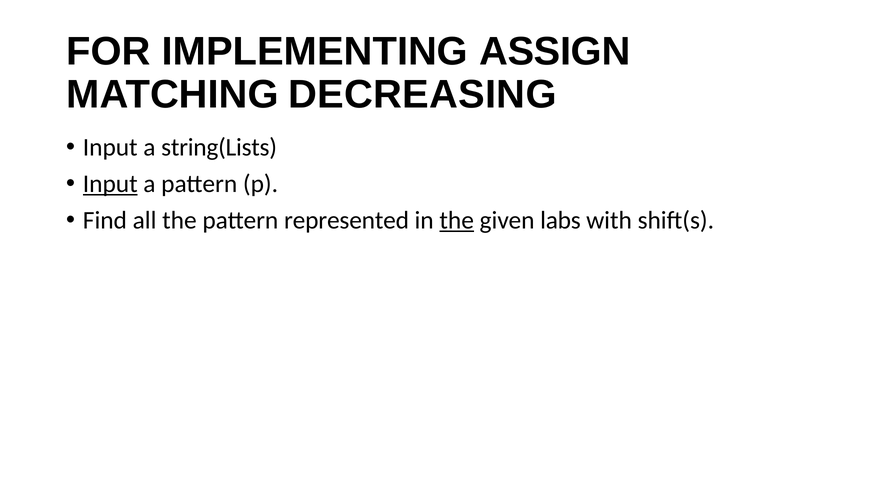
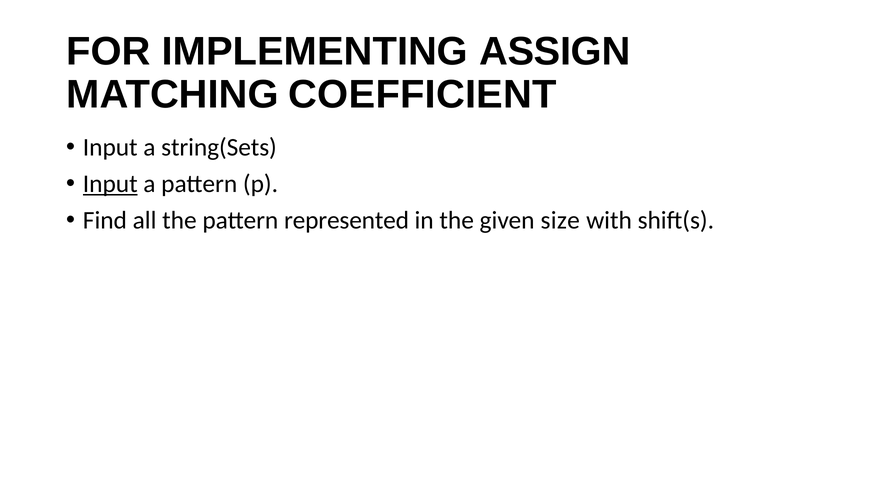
DECREASING: DECREASING -> COEFFICIENT (423, 95)
string(Lists: string(Lists -> string(Sets (219, 147)
the underline: present -> none (457, 221)
labs: labs -> size (560, 221)
